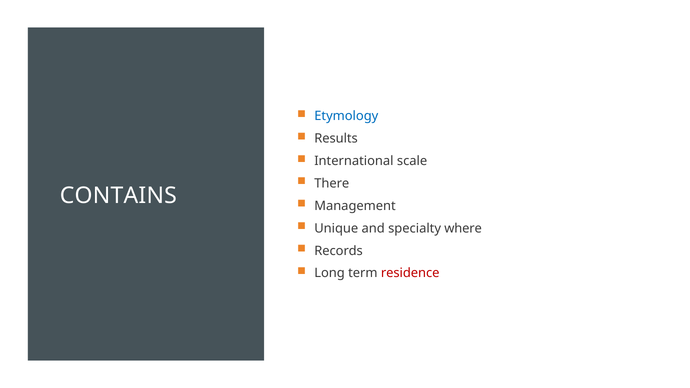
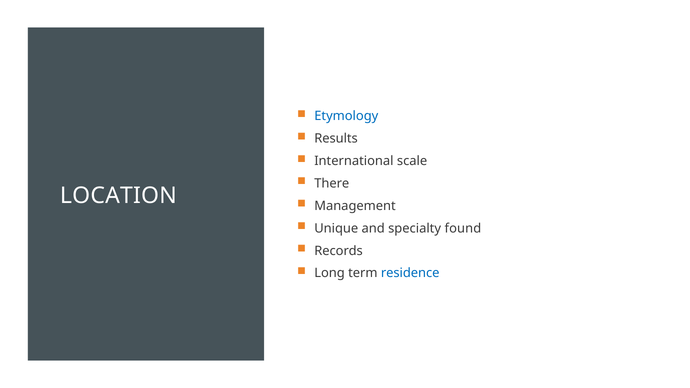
CONTAINS: CONTAINS -> LOCATION (118, 195)
where: where -> found (463, 228)
residence colour: red -> blue (410, 273)
